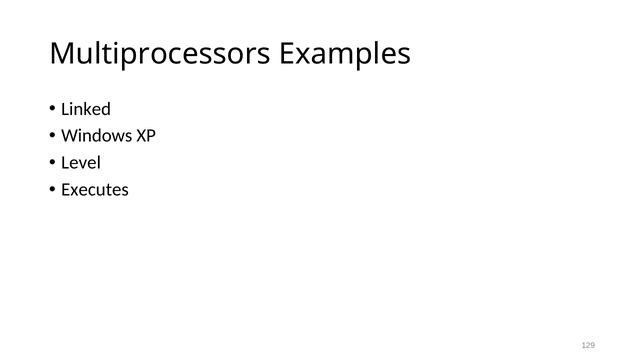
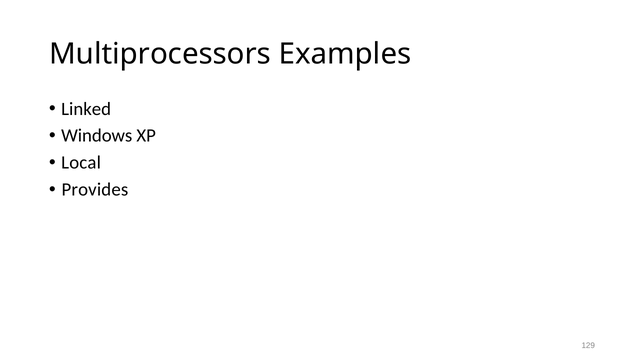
Level: Level -> Local (81, 163)
Executes: Executes -> Provides (95, 190)
